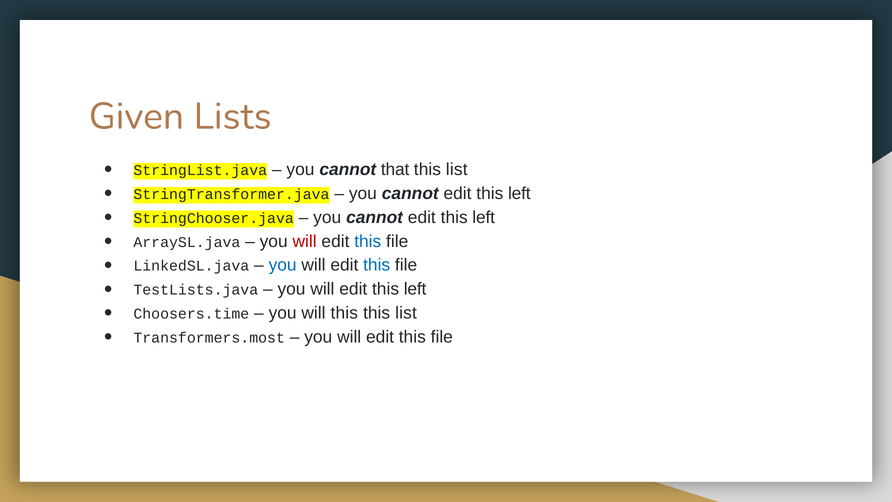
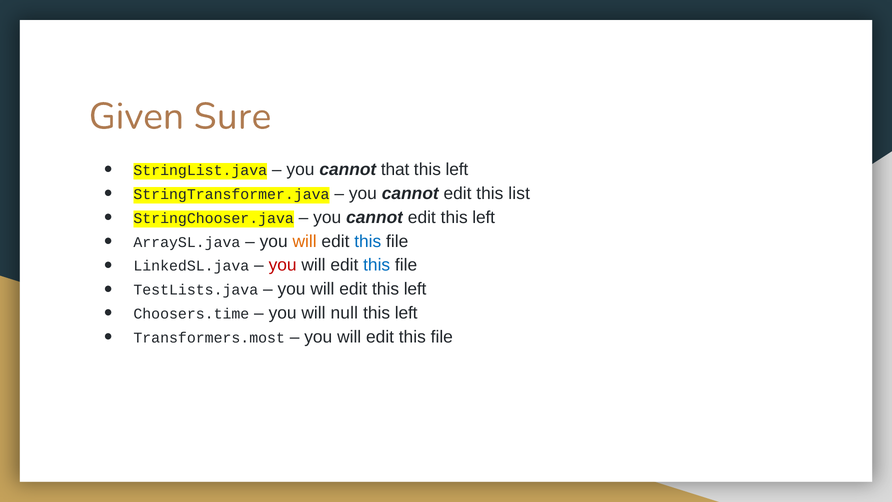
Lists: Lists -> Sure (233, 116)
list: list -> left (457, 169)
left: left -> list (519, 193)
will colour: red -> orange (305, 241)
you colour: blue -> red (283, 265)
will this: this -> null (344, 313)
list: list -> left (406, 313)
